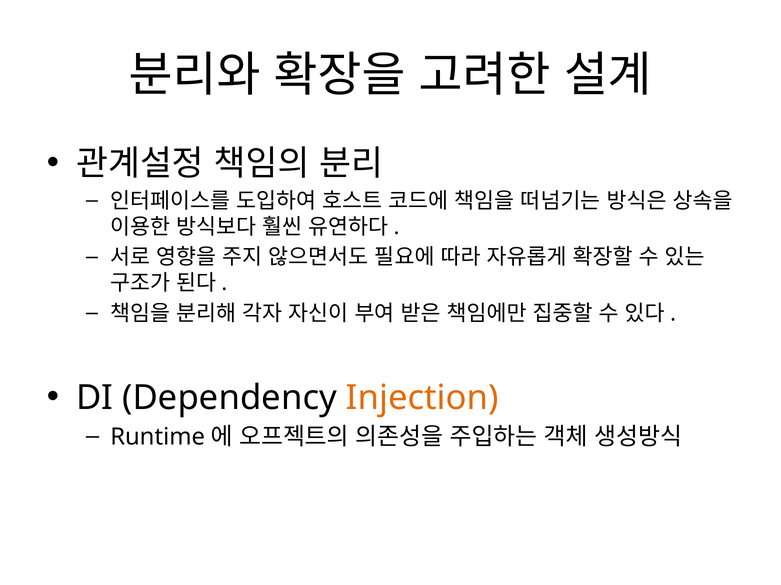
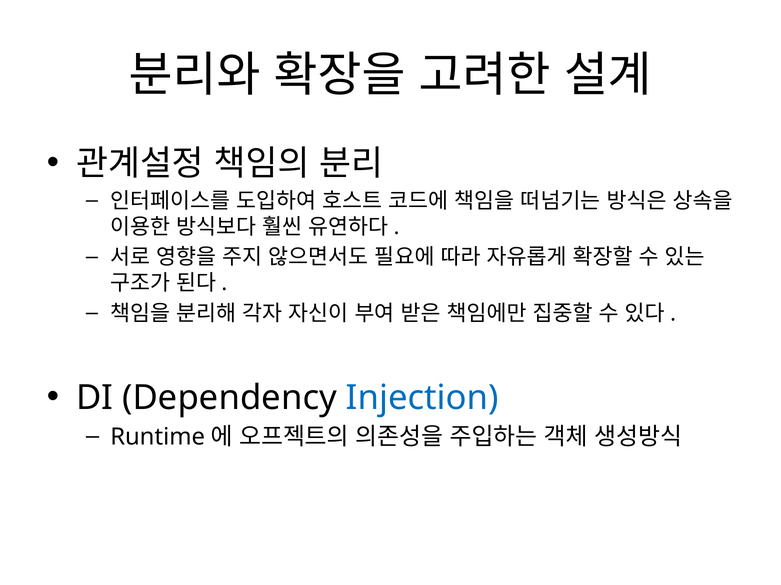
Injection colour: orange -> blue (422, 398)
